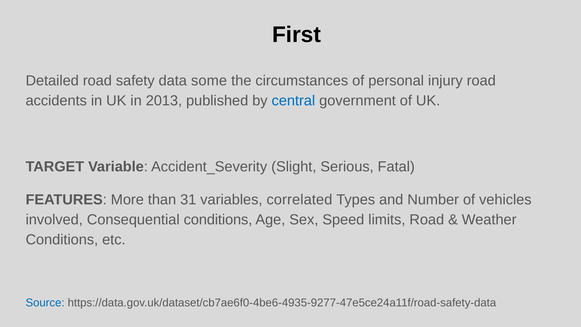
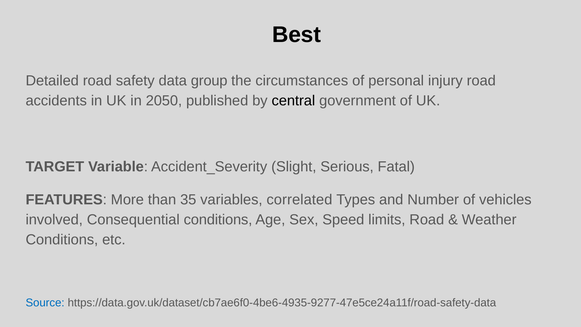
First: First -> Best (296, 35)
some: some -> group (209, 81)
2013: 2013 -> 2050 (164, 101)
central colour: blue -> black (293, 101)
31: 31 -> 35 (188, 199)
